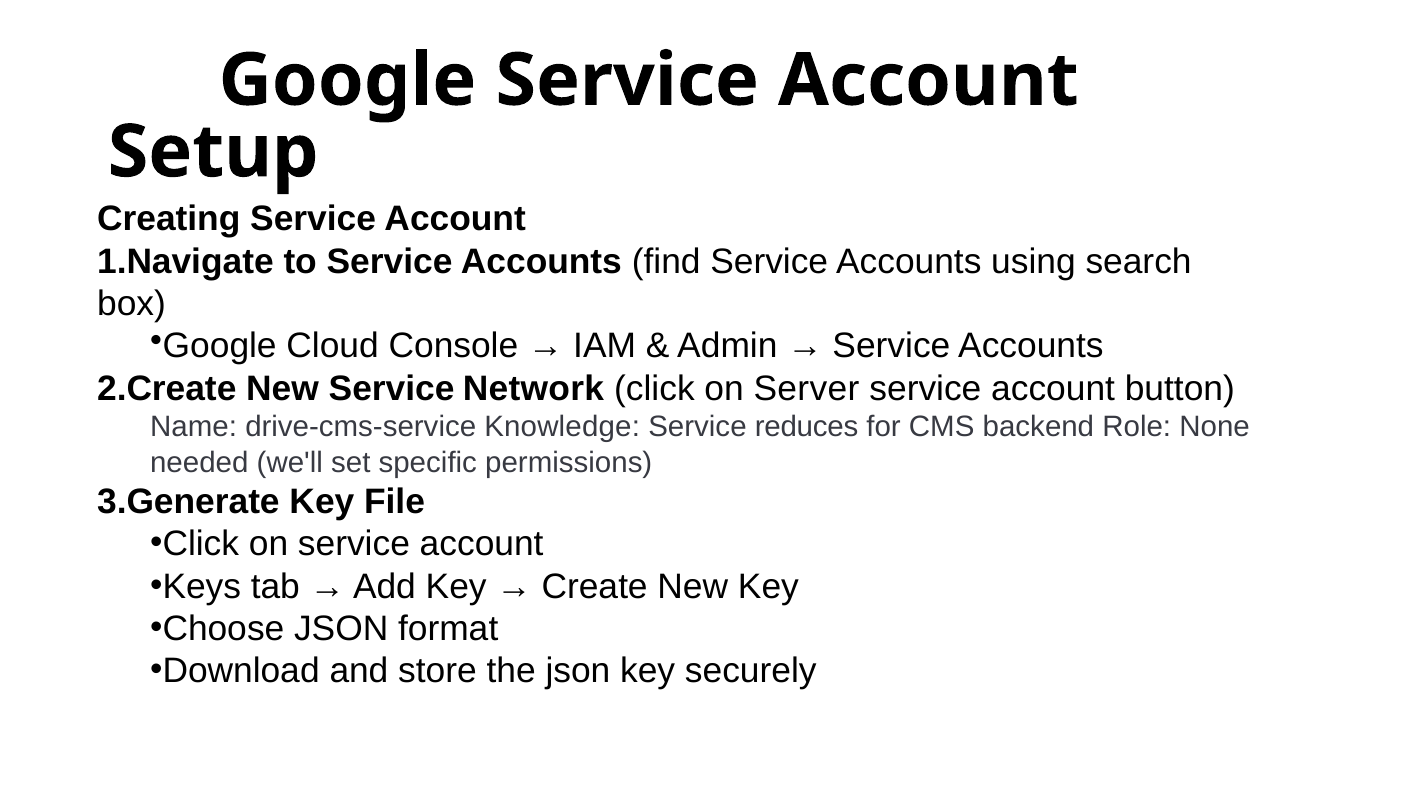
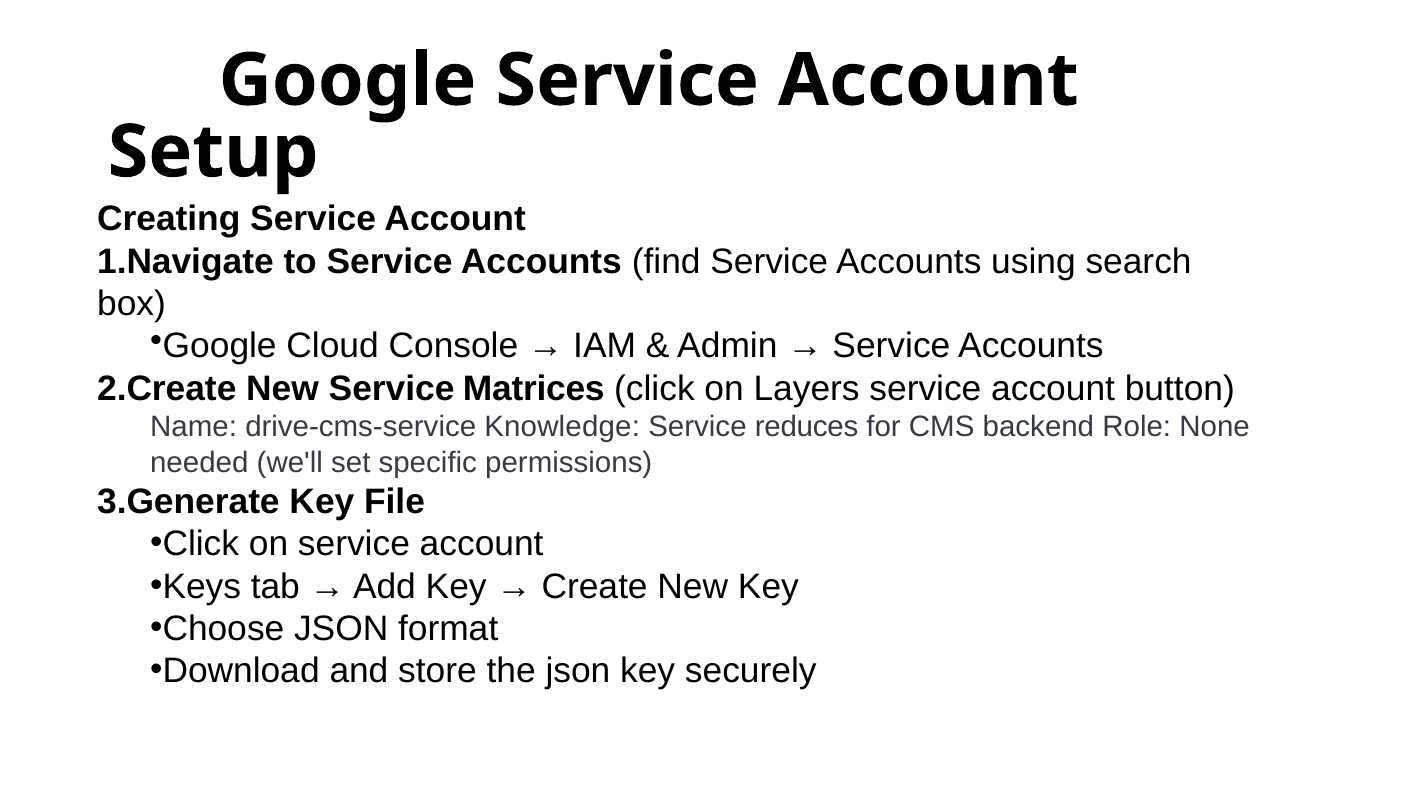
Network: Network -> Matrices (534, 389)
Server: Server -> Layers (807, 389)
